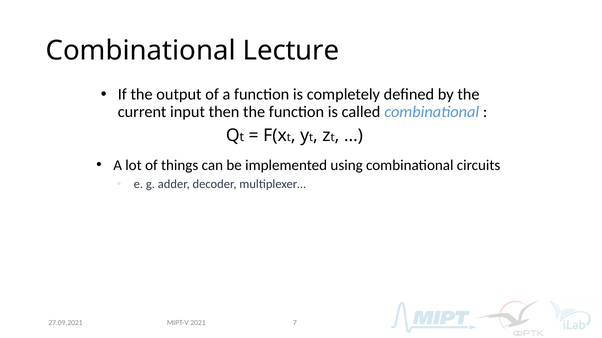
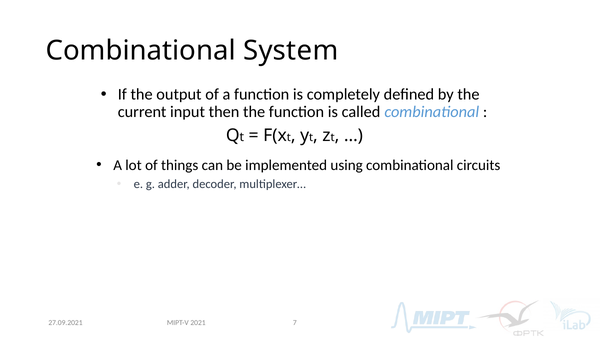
Lecture: Lecture -> System (291, 51)
